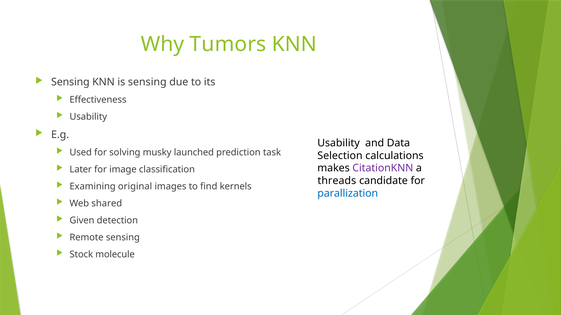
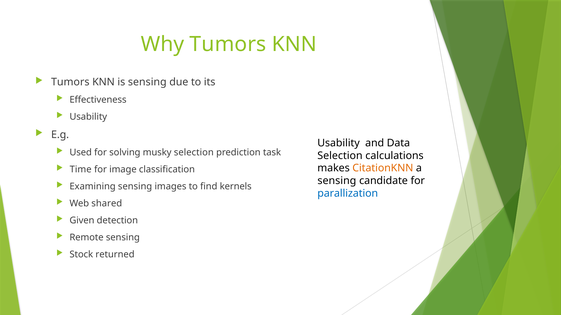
Sensing: Sensing -> Tumors (70, 82)
musky launched: launched -> selection (194, 153)
Later: Later -> Time (81, 170)
CitationKNN colour: purple -> orange (383, 168)
threads: threads -> sensing (337, 181)
Examining original: original -> sensing (135, 187)
molecule: molecule -> returned (115, 255)
